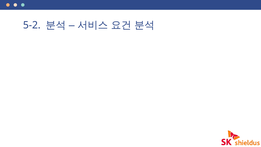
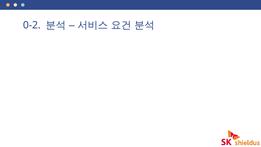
5-2: 5-2 -> 0-2 (32, 25)
